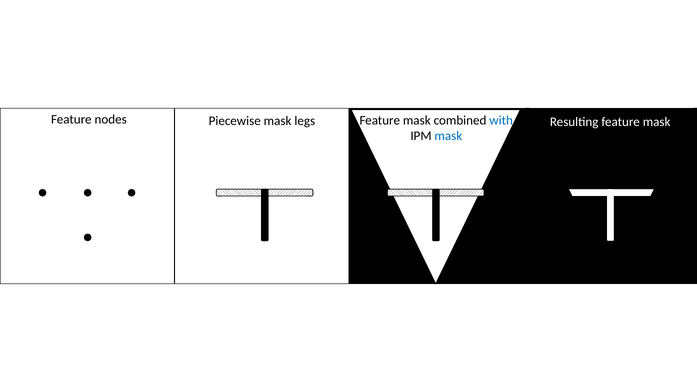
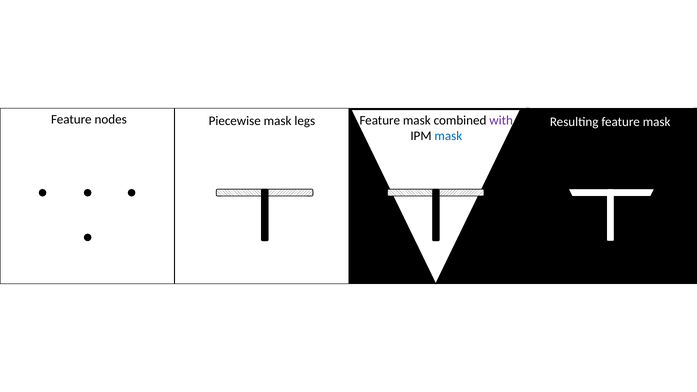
with colour: blue -> purple (501, 120)
